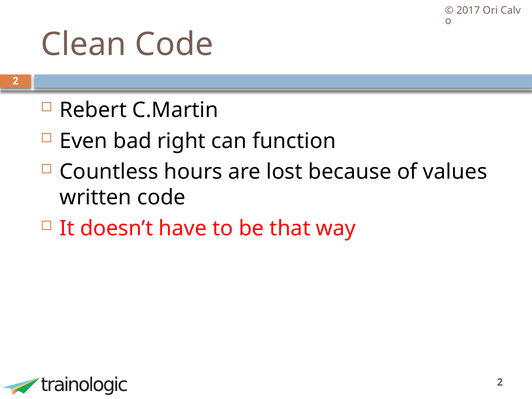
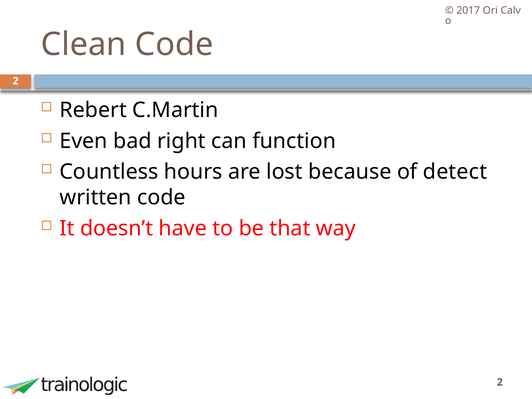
values: values -> detect (455, 172)
